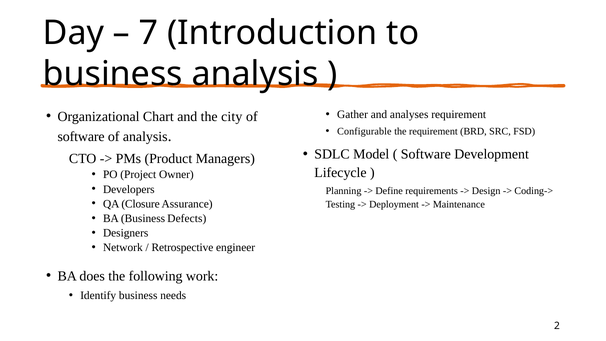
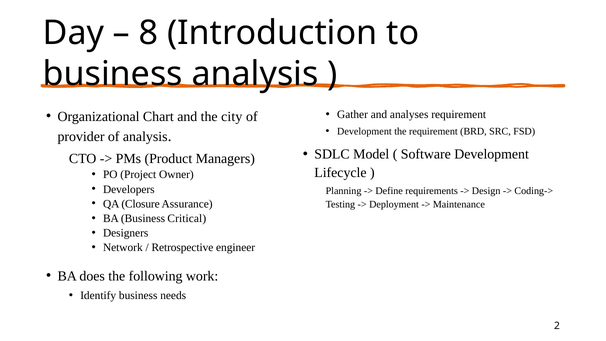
7: 7 -> 8 (149, 33)
Configurable: Configurable -> Development (364, 132)
software: software -> provider (81, 137)
Defects: Defects -> Critical (187, 218)
